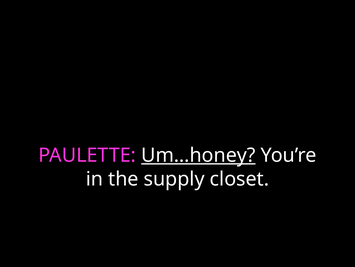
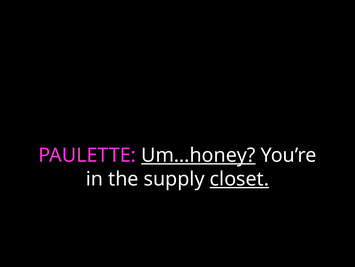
closet underline: none -> present (239, 179)
